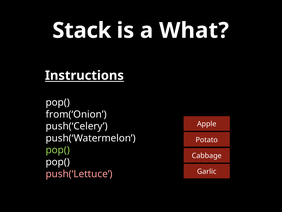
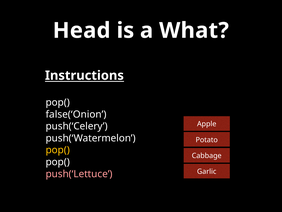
Stack: Stack -> Head (82, 30)
from(‘Onion: from(‘Onion -> false(‘Onion (76, 114)
pop( colour: light green -> yellow (58, 150)
